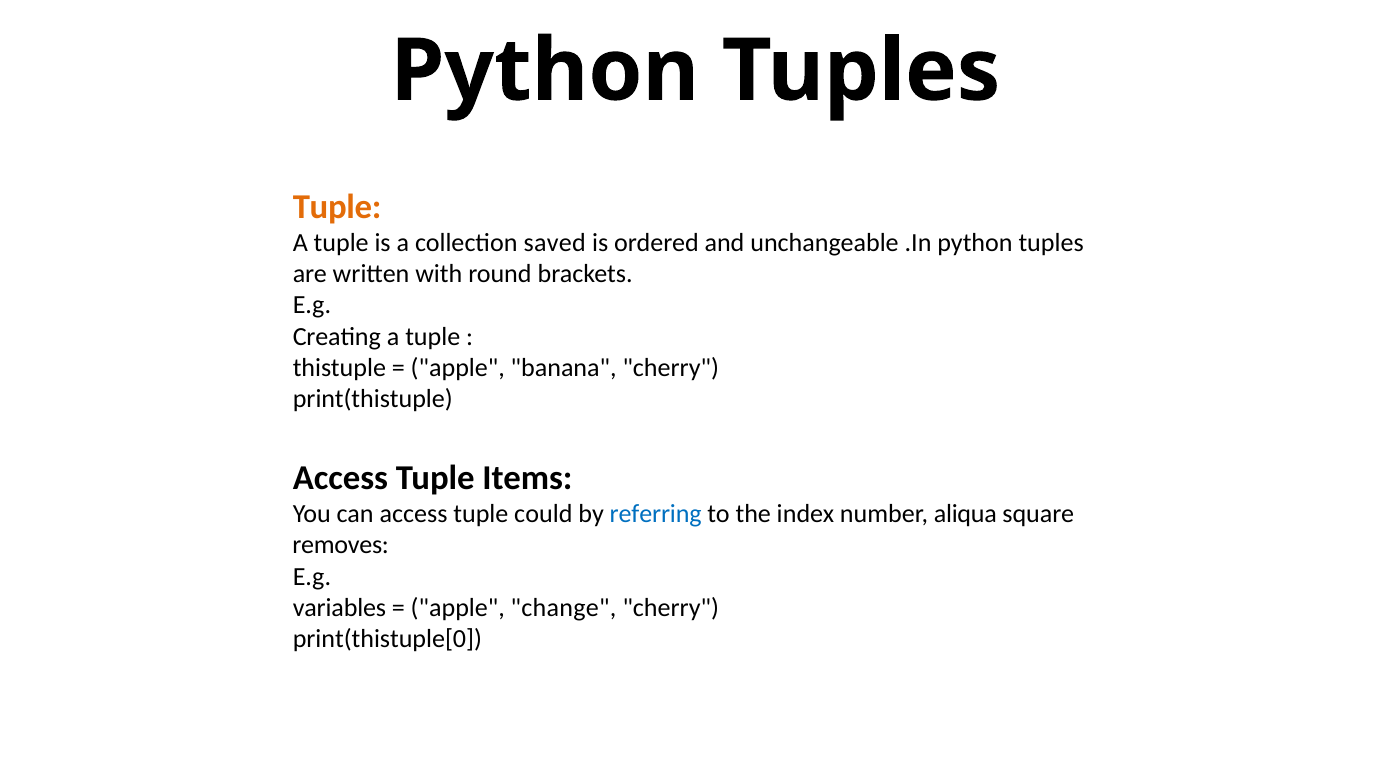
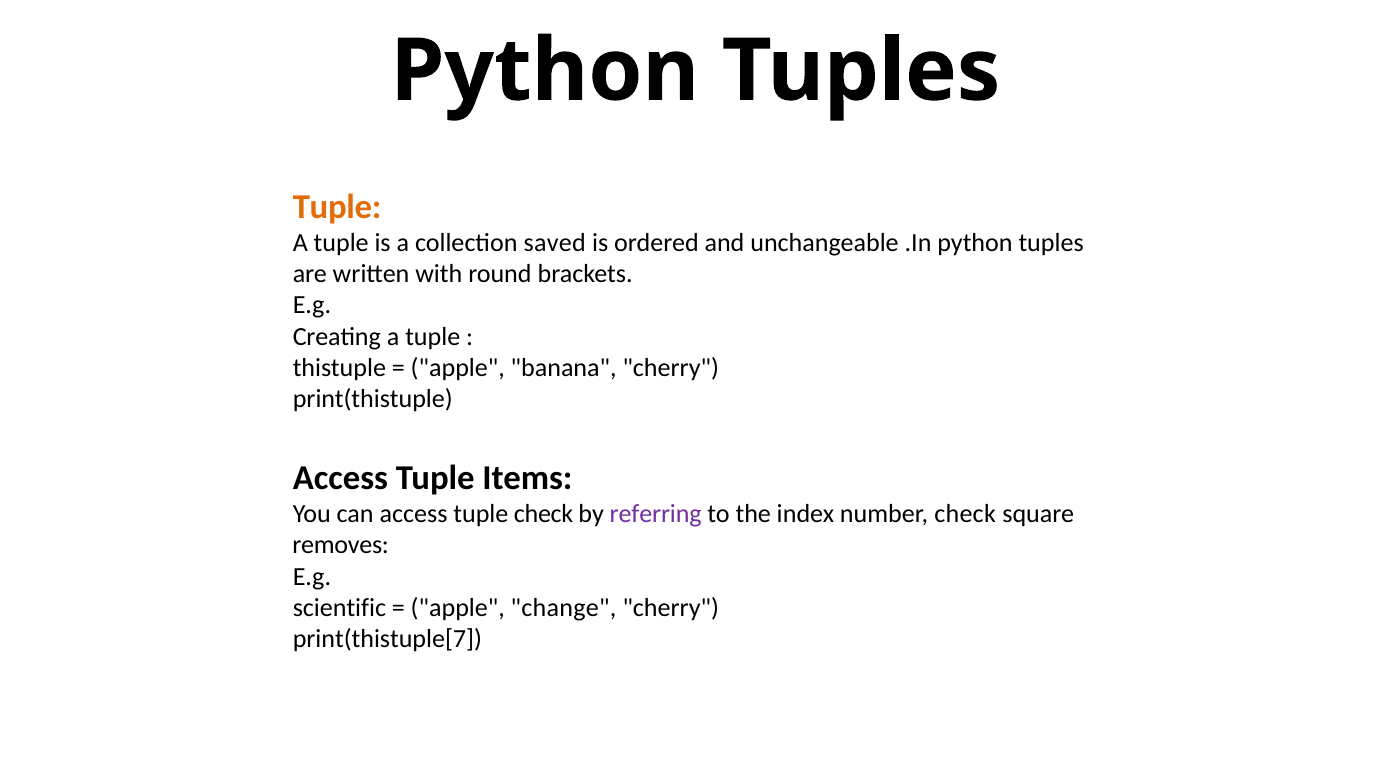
tuple could: could -> check (544, 514)
referring colour: blue -> purple (656, 514)
number aliqua: aliqua -> check (965, 514)
variables: variables -> scientific (339, 607)
print(thistuple[0: print(thistuple[0 -> print(thistuple[7 (387, 639)
